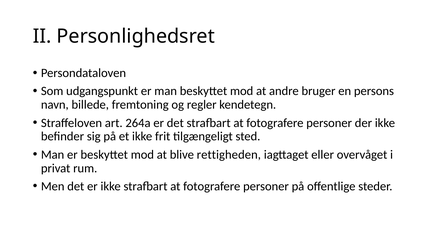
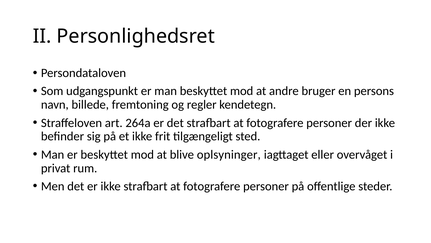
rettigheden: rettigheden -> oplsyninger (229, 154)
